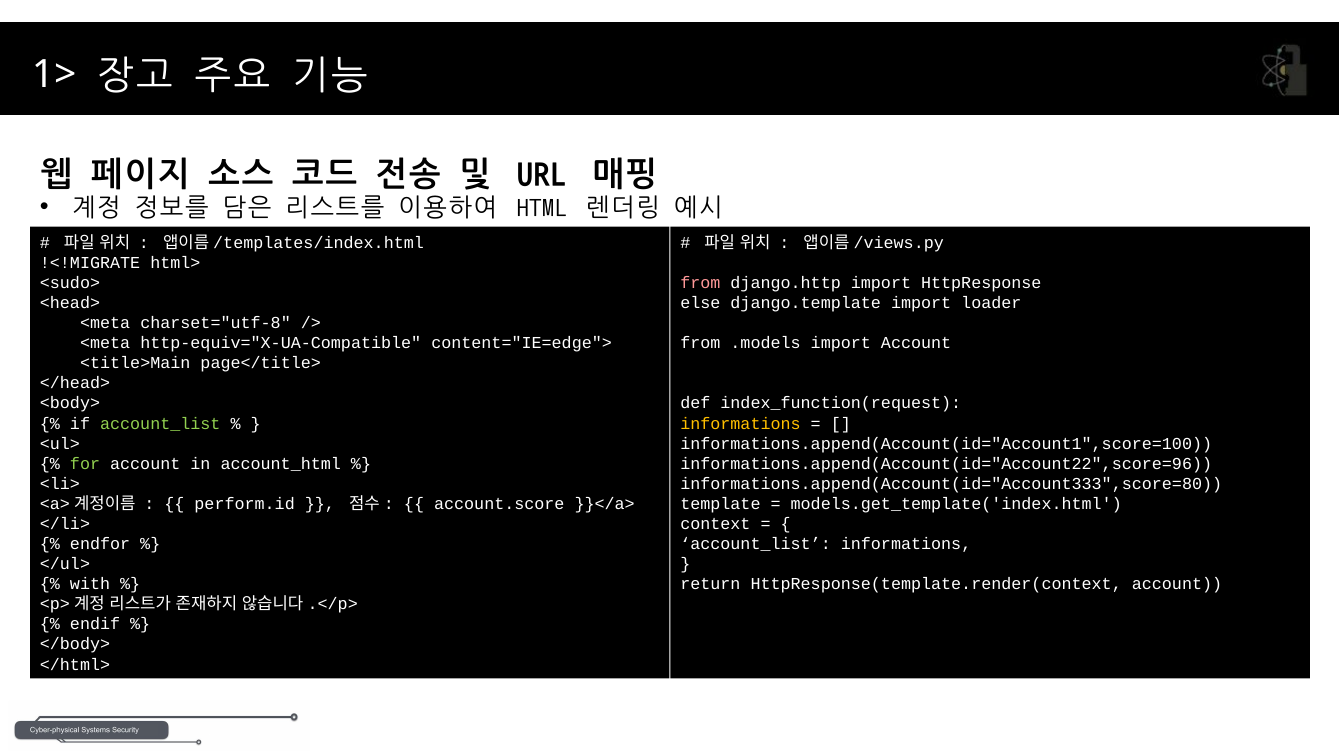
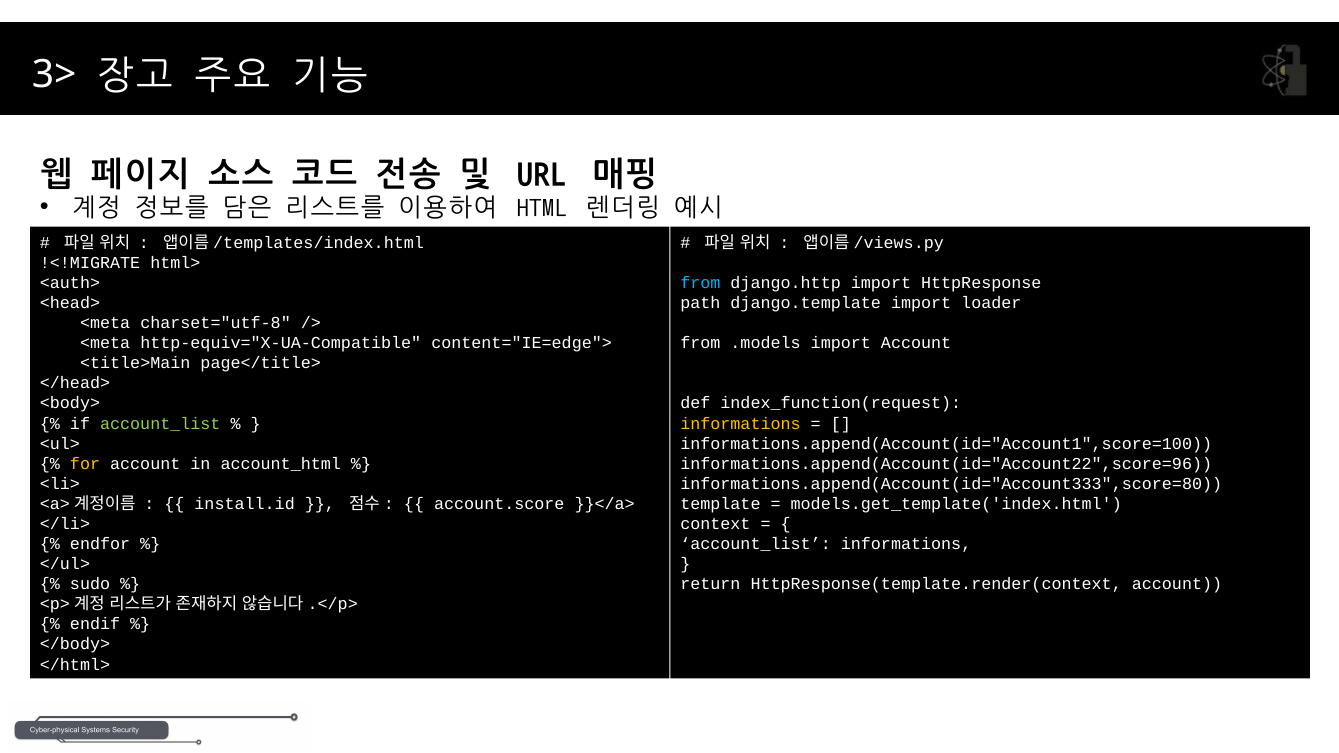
1>: 1> -> 3> (54, 74)
<sudo>: <sudo> -> <auth> (70, 283)
from colour: pink -> light blue (700, 283)
else: else -> path (700, 303)
for colour: light green -> yellow (85, 464)
perform.id: perform.id -> install.id (245, 504)
with: with -> sudo (90, 584)
